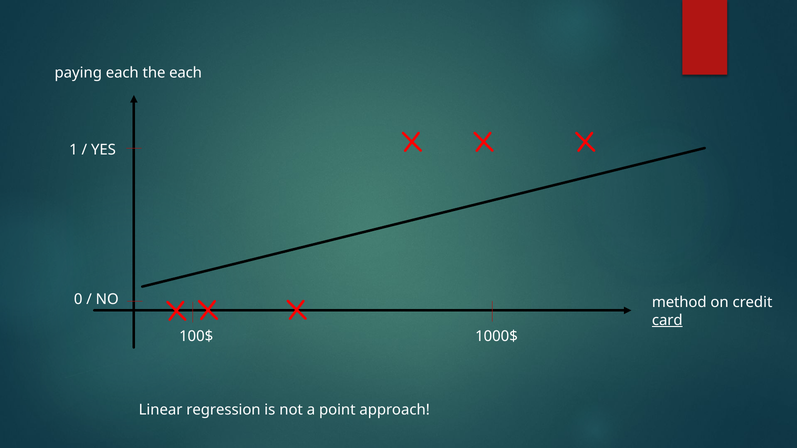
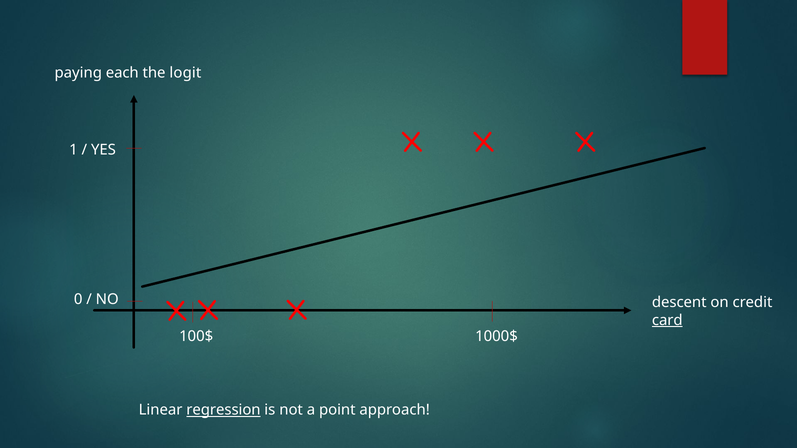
the each: each -> logit (185, 73)
method: method -> descent (679, 302)
regression underline: none -> present (223, 410)
